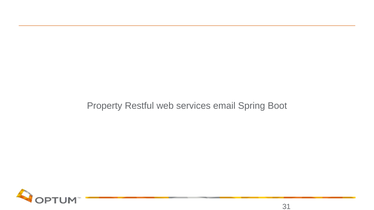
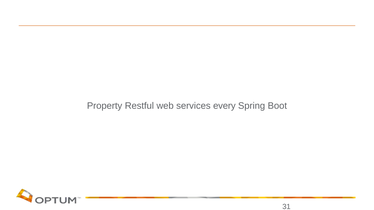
email: email -> every (224, 106)
